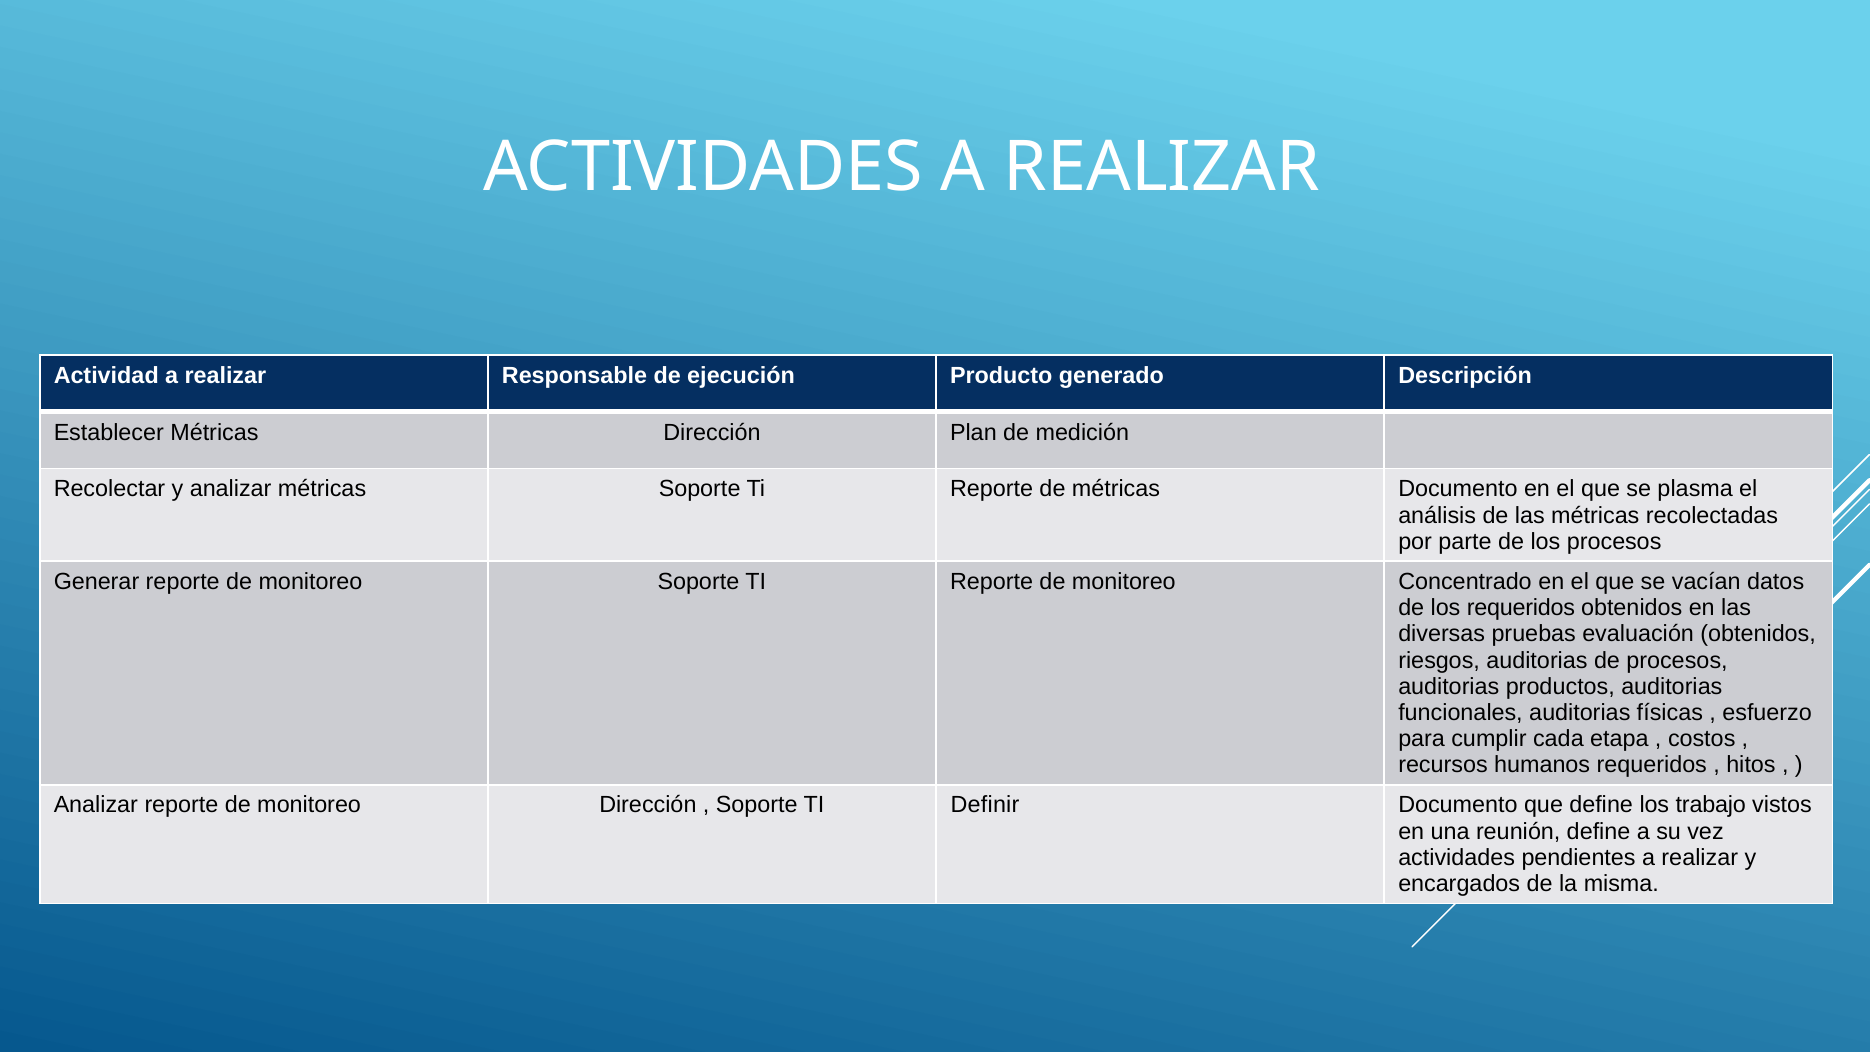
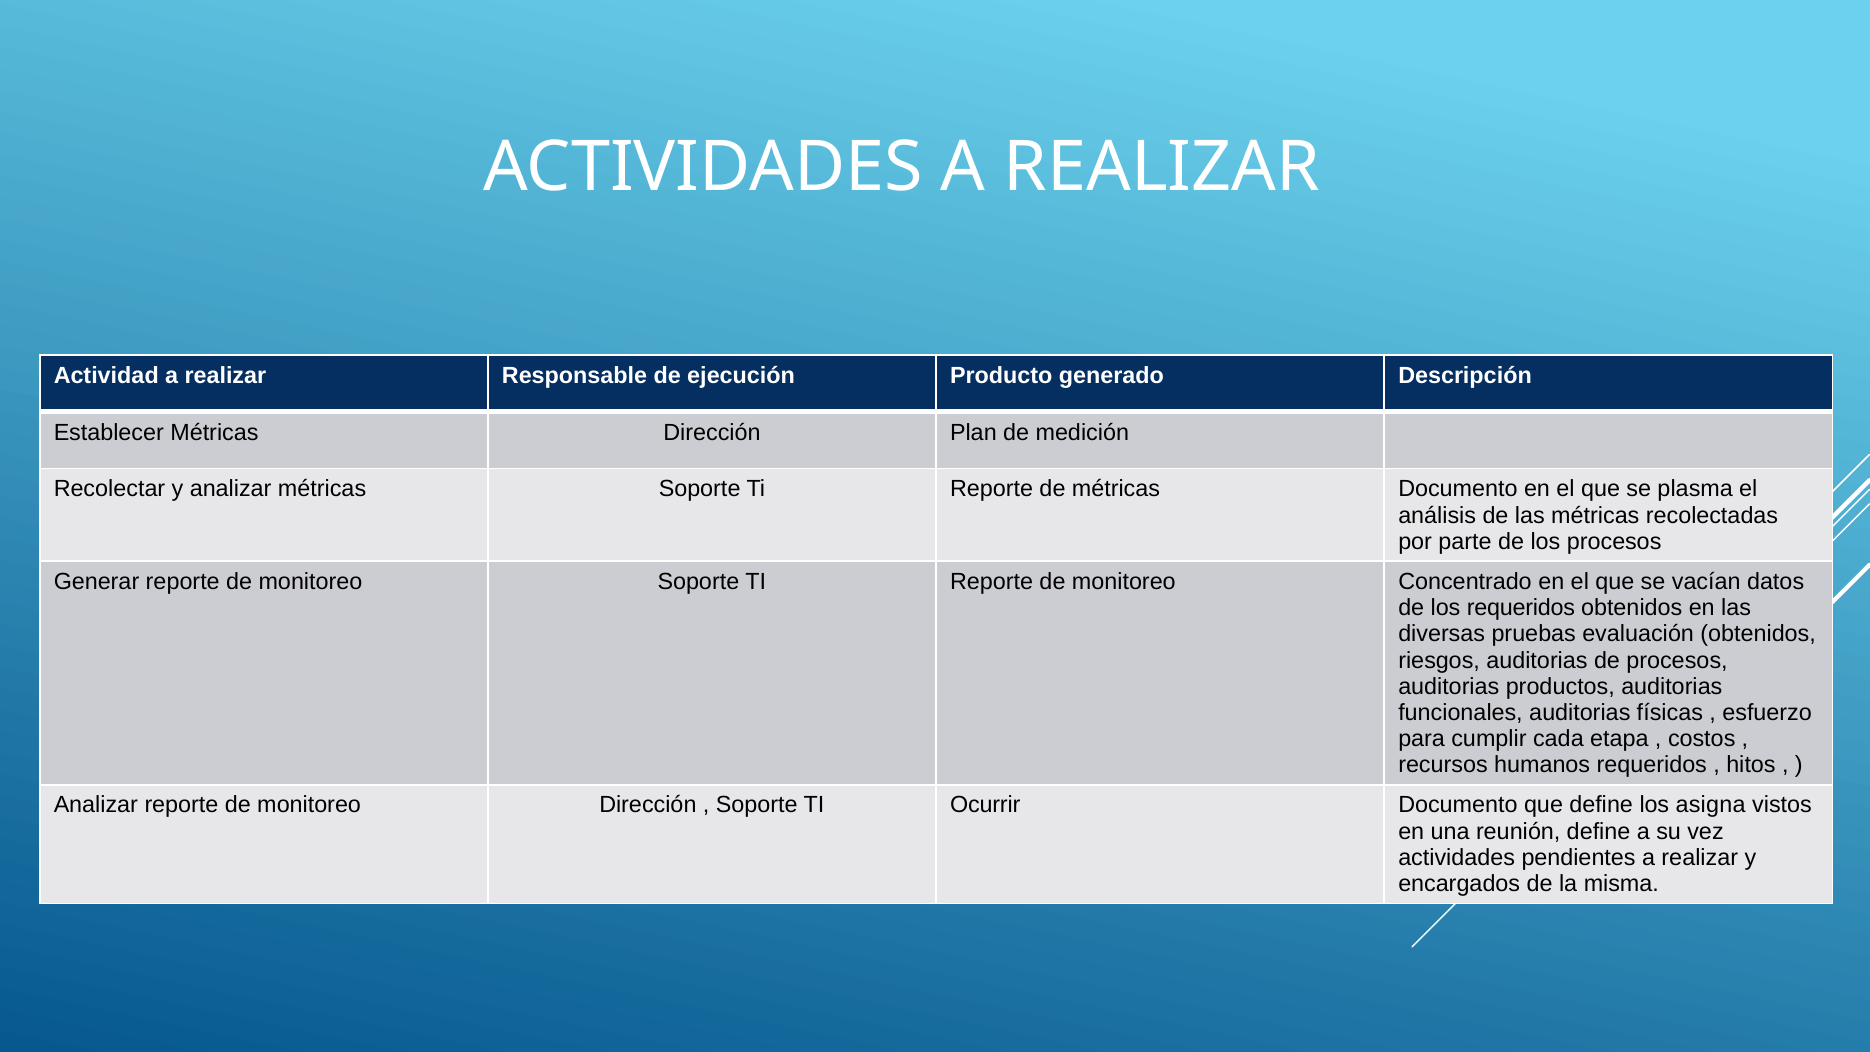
Definir: Definir -> Ocurrir (985, 805)
trabajo: trabajo -> asigna (1711, 805)
